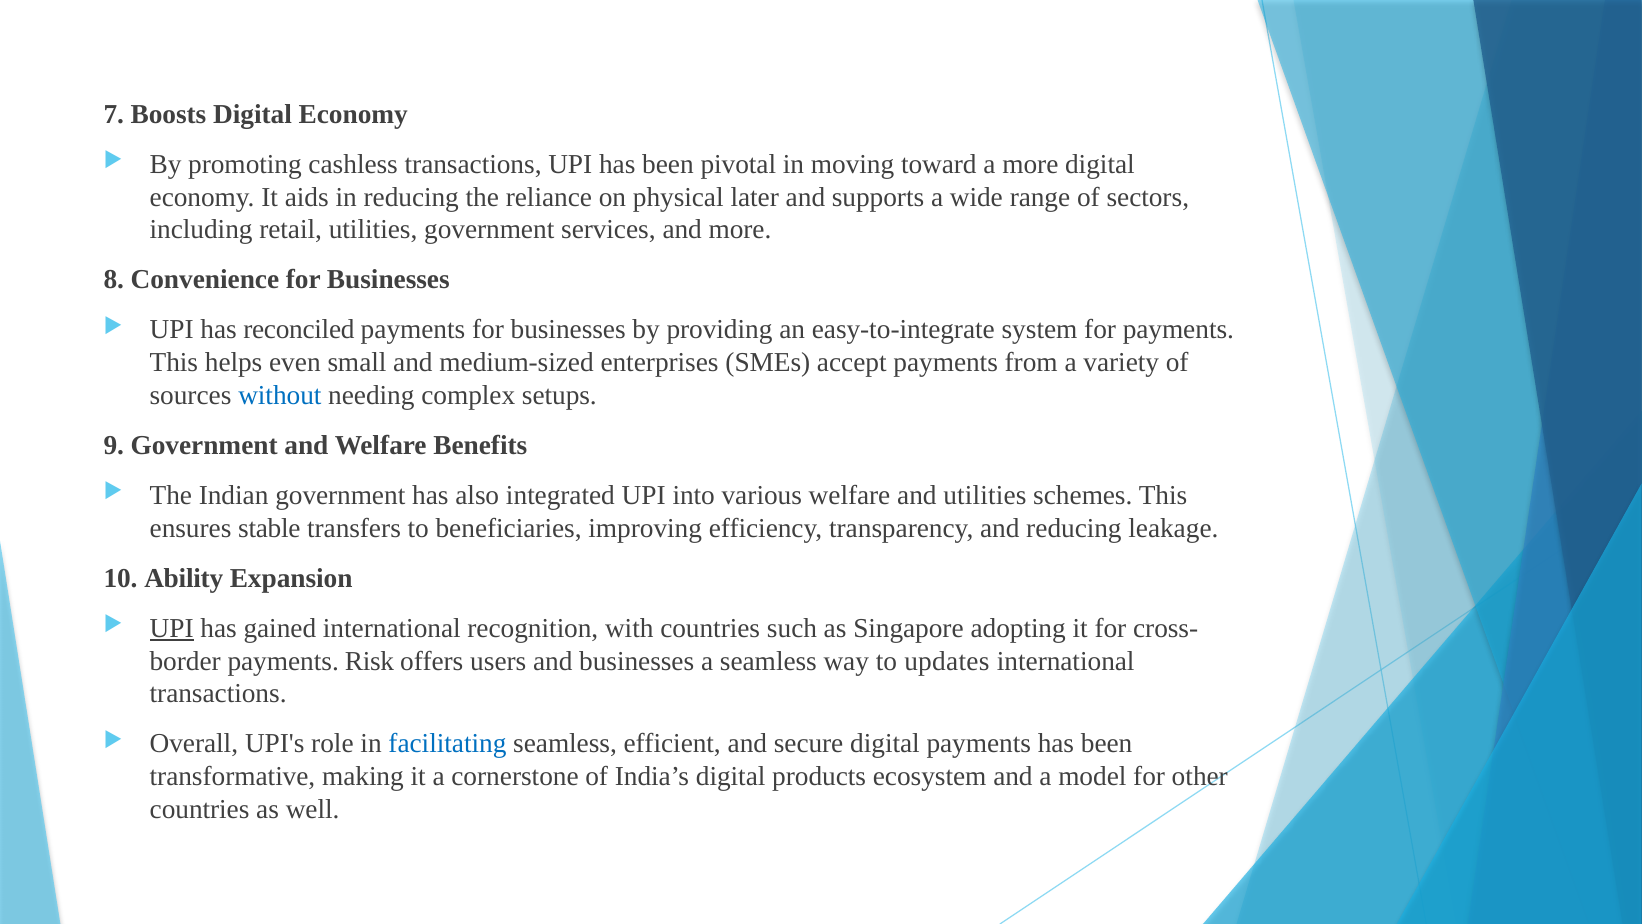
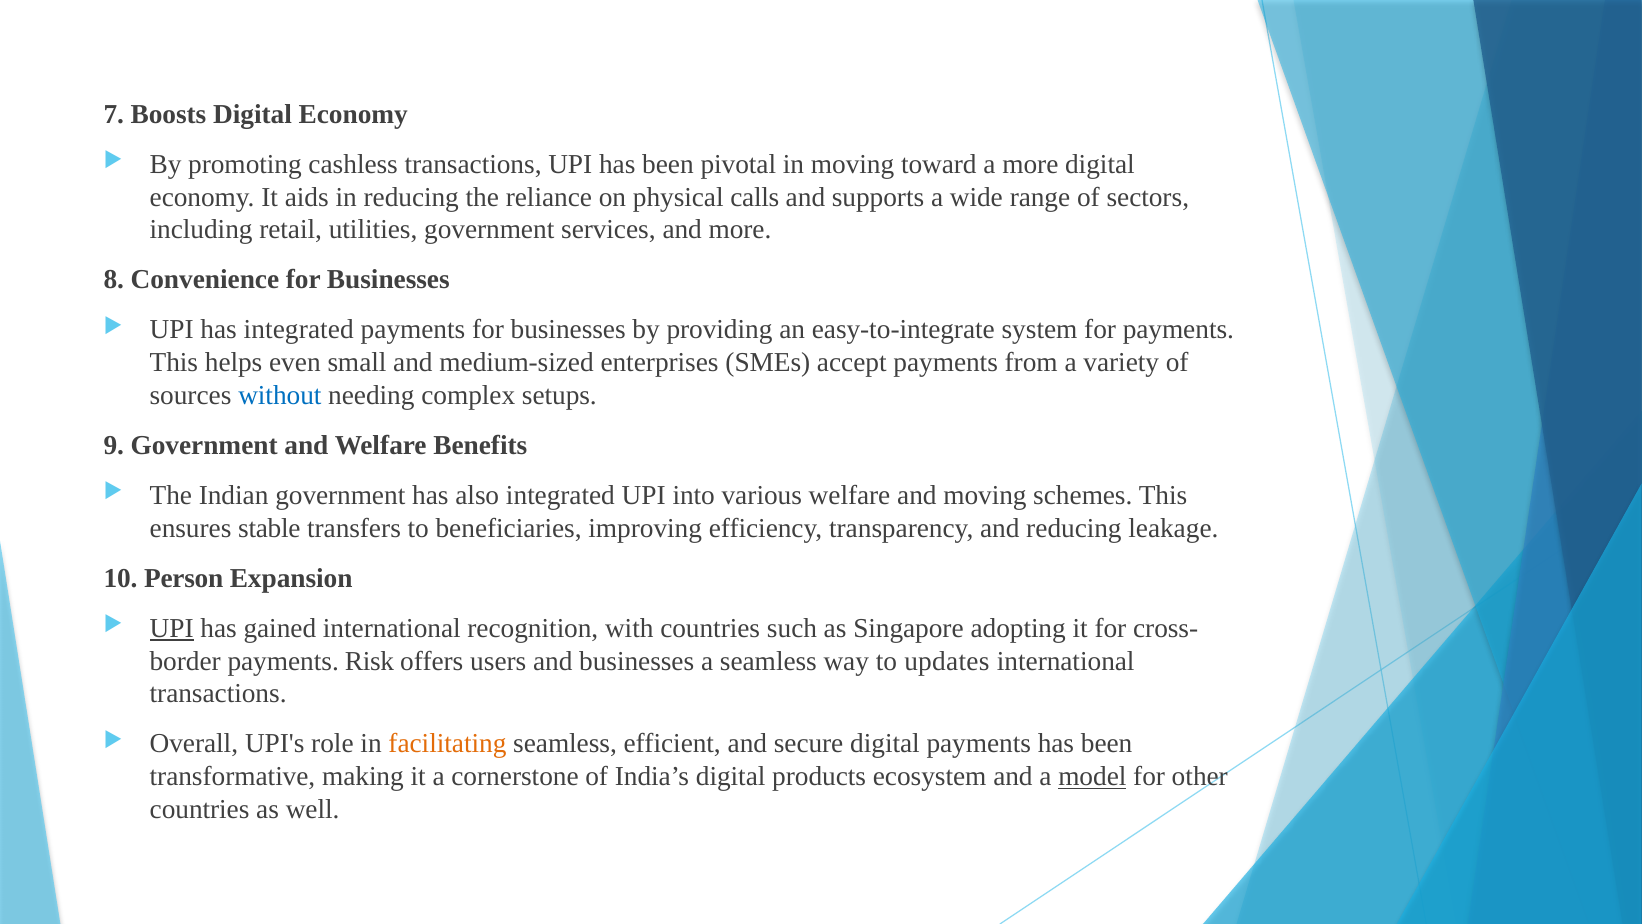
later: later -> calls (755, 197)
has reconciled: reconciled -> integrated (299, 330)
and utilities: utilities -> moving (985, 495)
Ability: Ability -> Person (184, 578)
facilitating colour: blue -> orange (447, 743)
model underline: none -> present (1092, 776)
